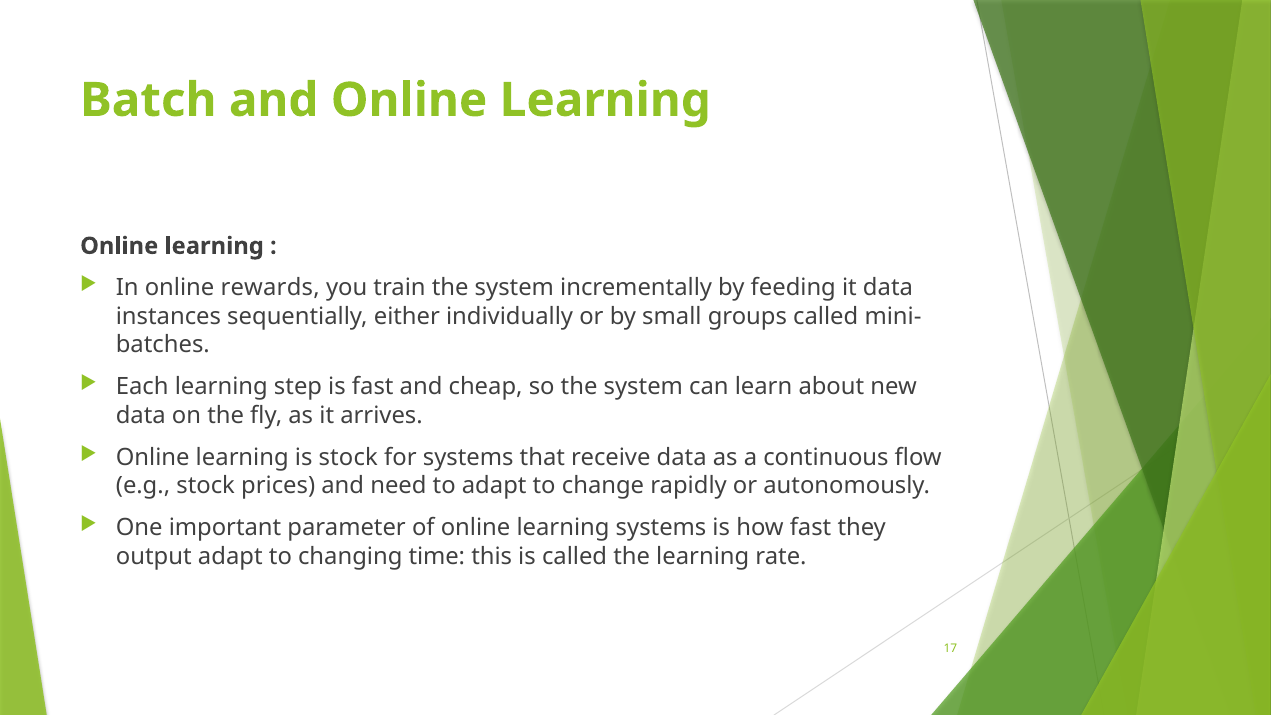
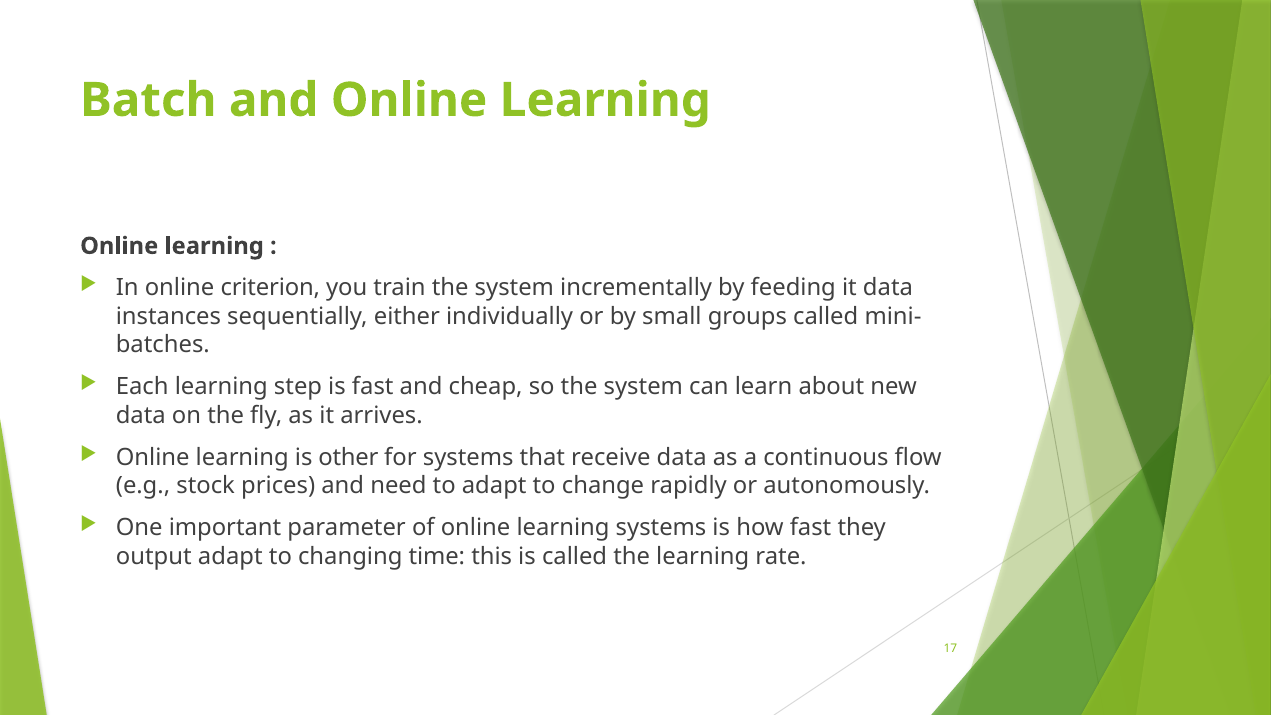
rewards: rewards -> criterion (270, 288)
is stock: stock -> other (348, 457)
